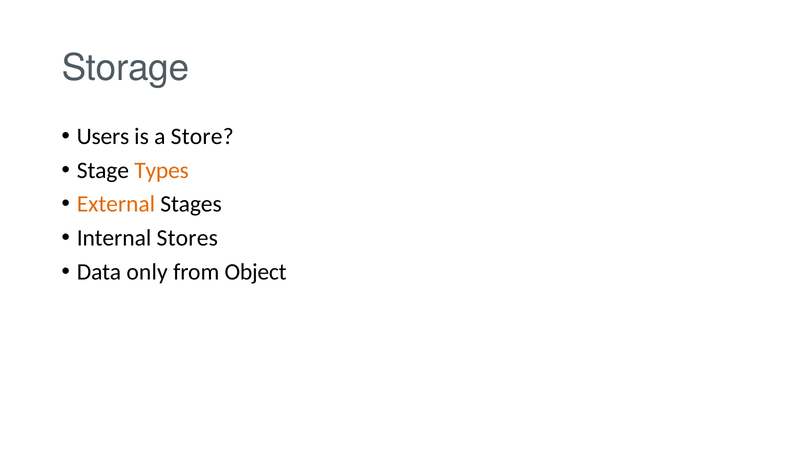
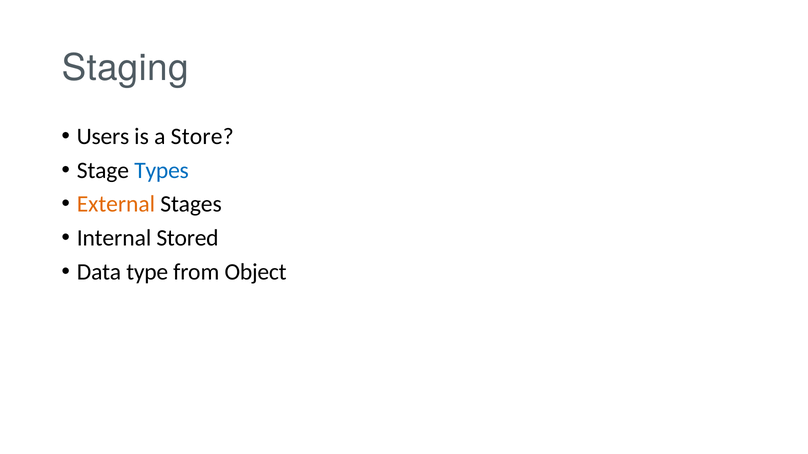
Storage: Storage -> Staging (125, 68)
Types colour: orange -> blue (162, 170)
Stores: Stores -> Stored (188, 238)
only: only -> type (147, 272)
